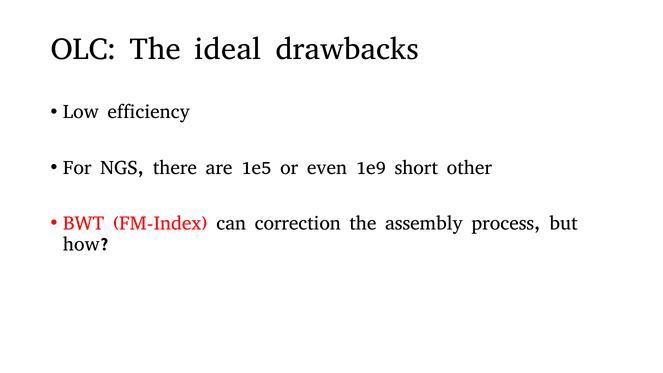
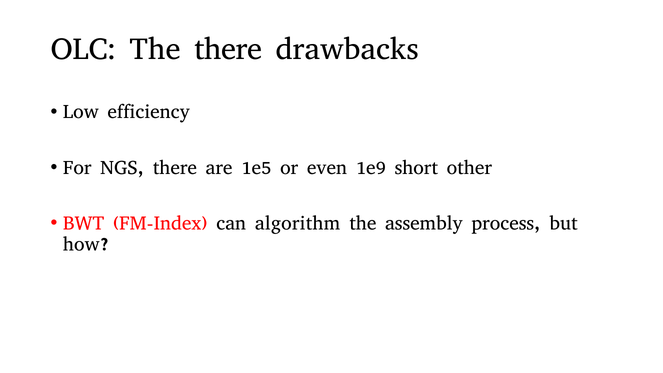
The ideal: ideal -> there (228, 49)
correction: correction -> algorithm (298, 223)
